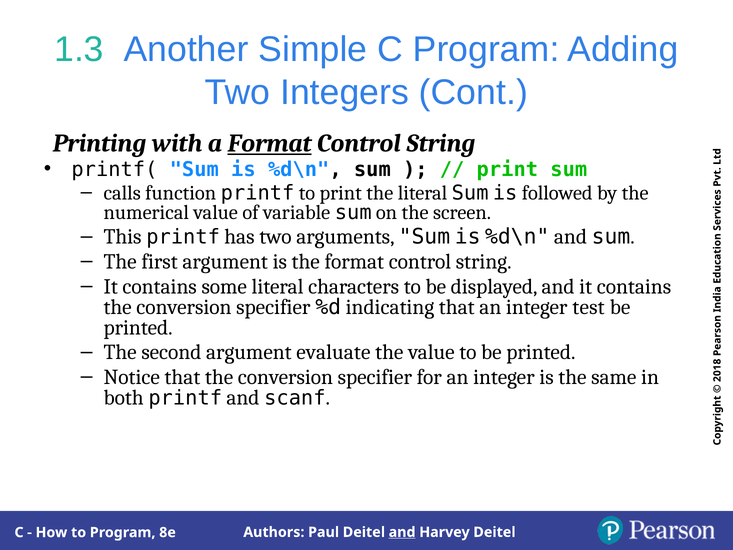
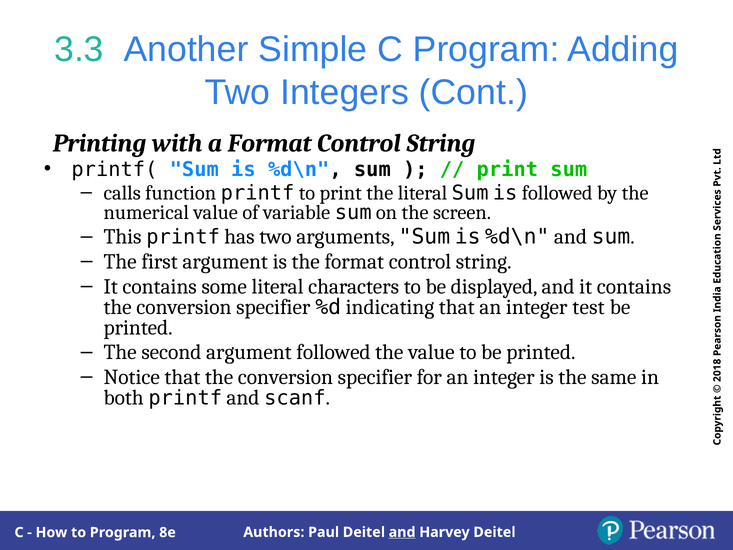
1.3: 1.3 -> 3.3 (79, 50)
Format underline: present -> none (270, 143)
argument evaluate: evaluate -> followed (333, 352)
